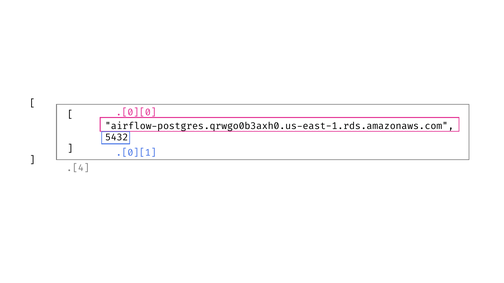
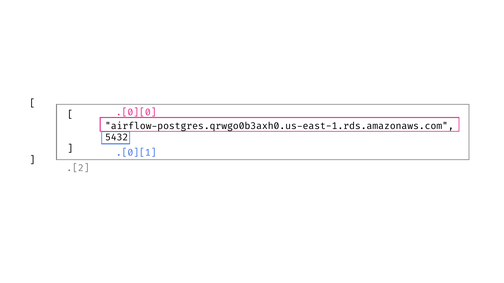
.[4: .[4 -> .[2 (78, 168)
